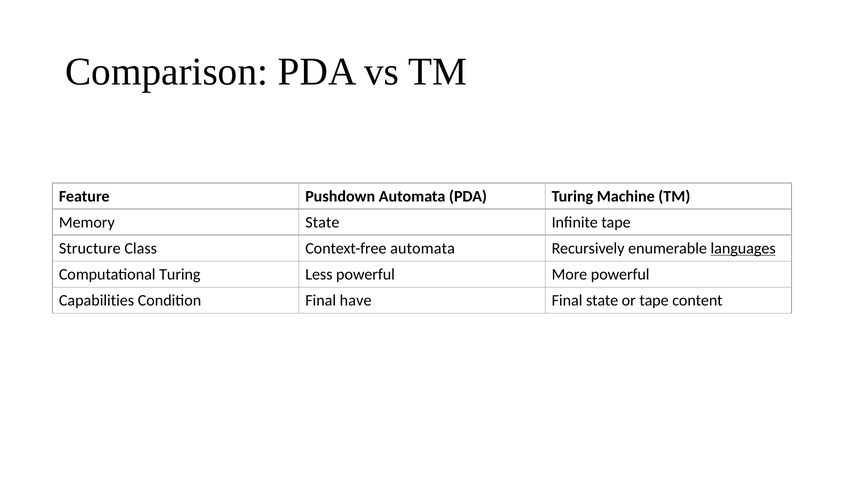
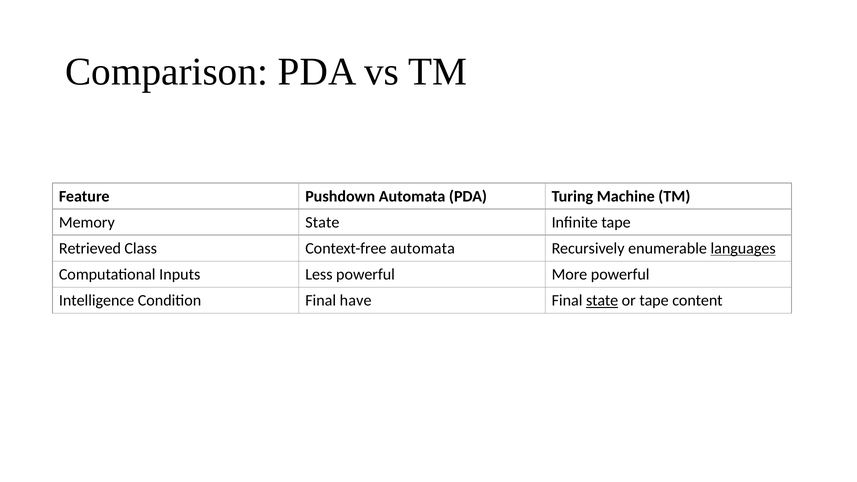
Structure: Structure -> Retrieved (90, 248)
Computational Turing: Turing -> Inputs (180, 274)
Capabilities: Capabilities -> Intelligence (97, 300)
state underline: none -> present (602, 300)
